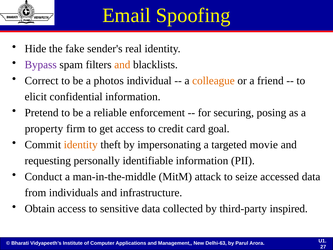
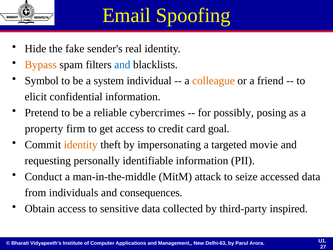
Bypass colour: purple -> orange (41, 65)
and colour: orange -> blue (122, 65)
Correct: Correct -> Symbol (42, 81)
photos: photos -> system (109, 81)
enforcement: enforcement -> cybercrimes (157, 113)
securing: securing -> possibly (234, 113)
infrastructure: infrastructure -> consequences (151, 193)
